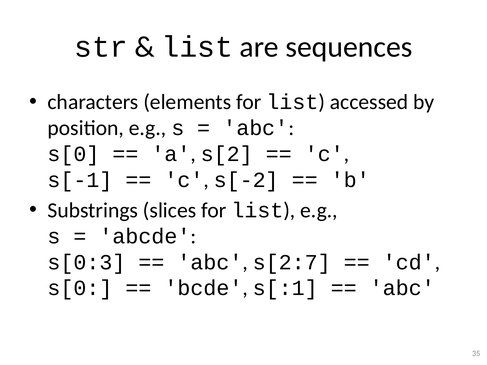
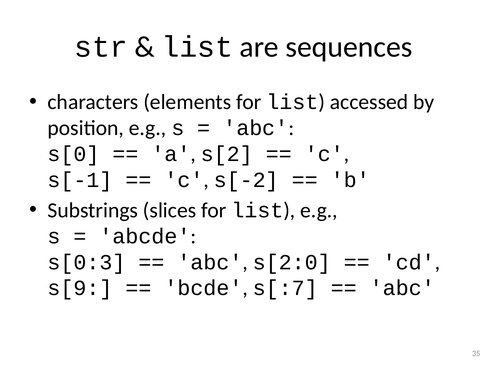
s[2:7: s[2:7 -> s[2:0 (292, 262)
s[0: s[0 -> s[9 (80, 288)
s[:1: s[:1 -> s[:7 (285, 288)
